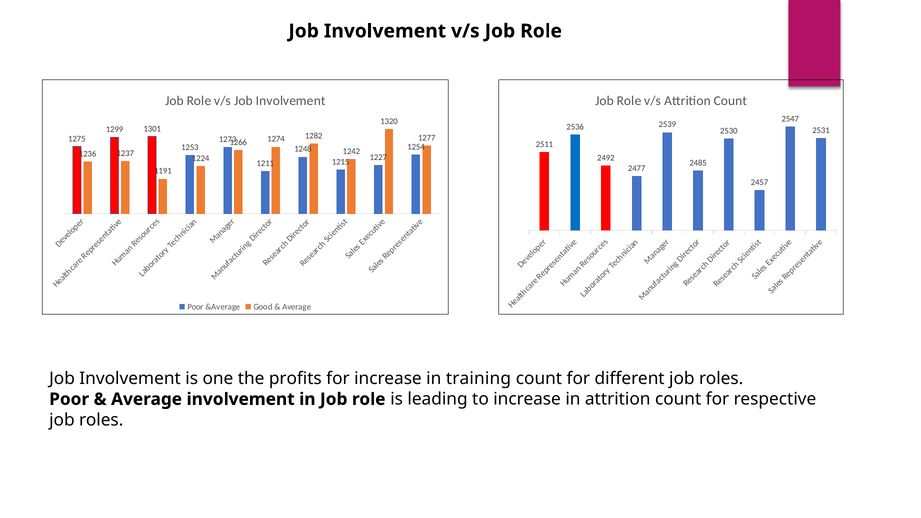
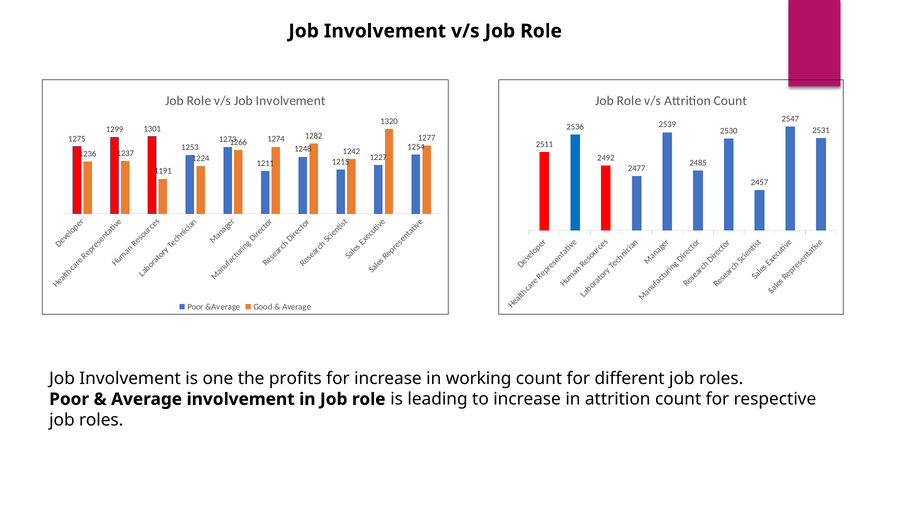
training: training -> working (479, 379)
